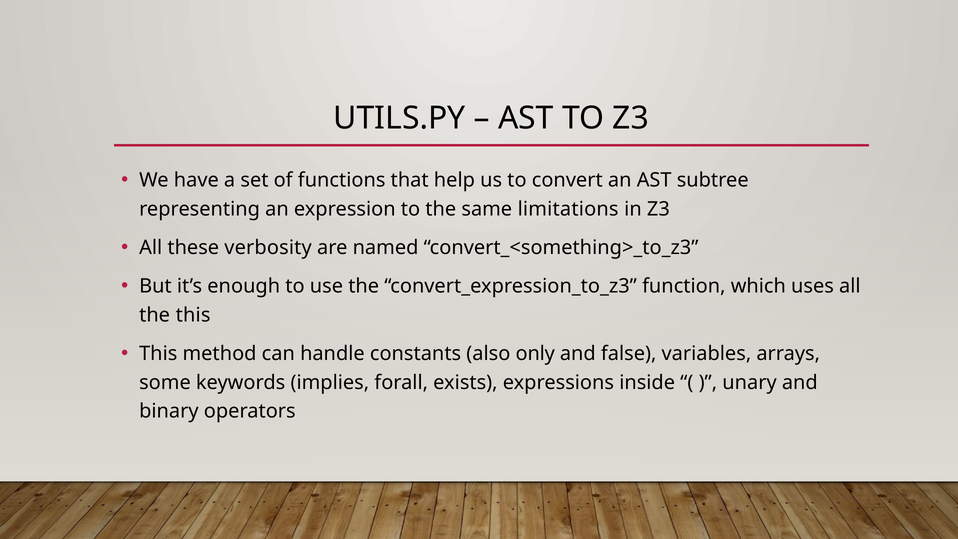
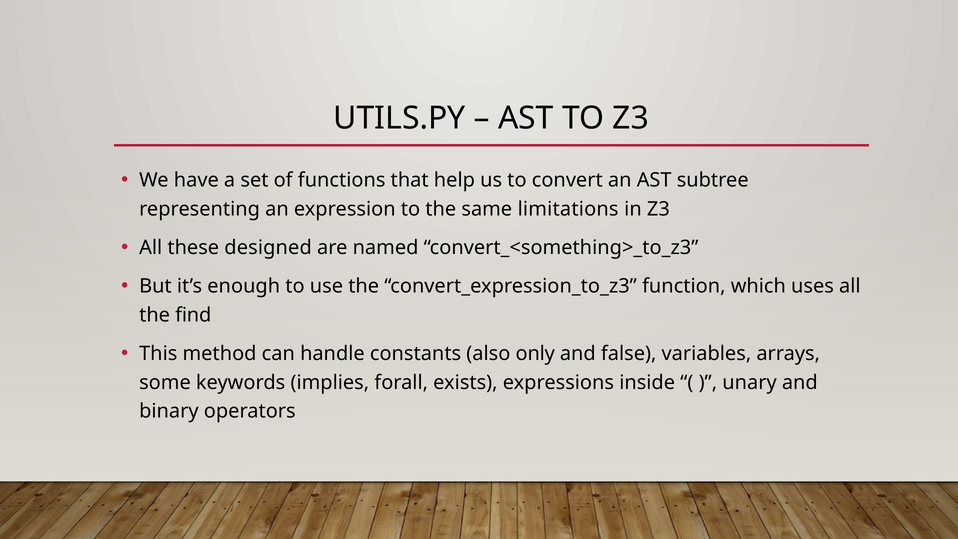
verbosity: verbosity -> designed (268, 248)
the this: this -> find (193, 315)
